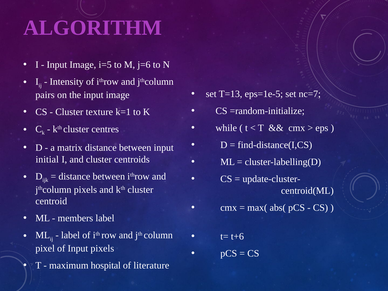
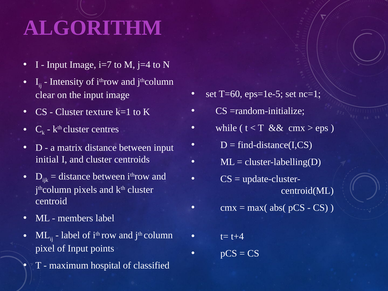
i=5: i=5 -> i=7 (105, 65)
j=6: j=6 -> j=4 (144, 65)
T=13: T=13 -> T=60 (231, 94)
nc=7: nc=7 -> nc=1 (310, 94)
pairs: pairs -> clear (45, 95)
t+6: t+6 -> t+4 (237, 236)
Input pixels: pixels -> points (102, 249)
literature: literature -> classified (151, 266)
